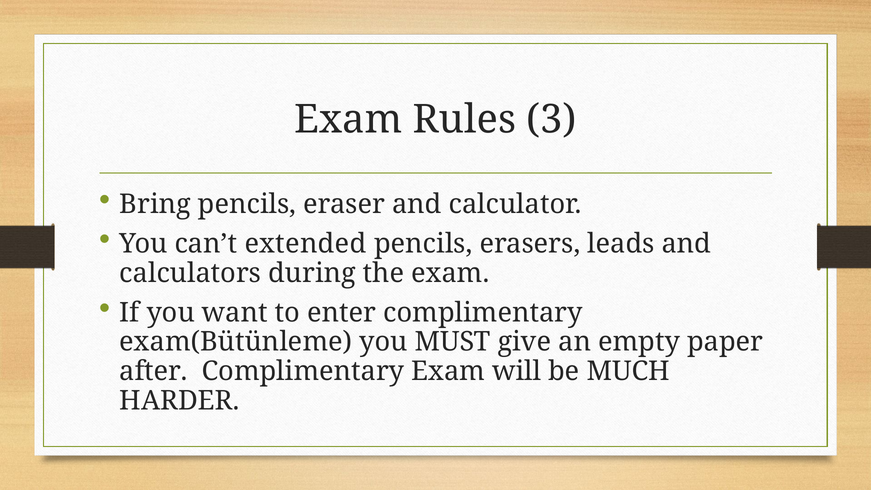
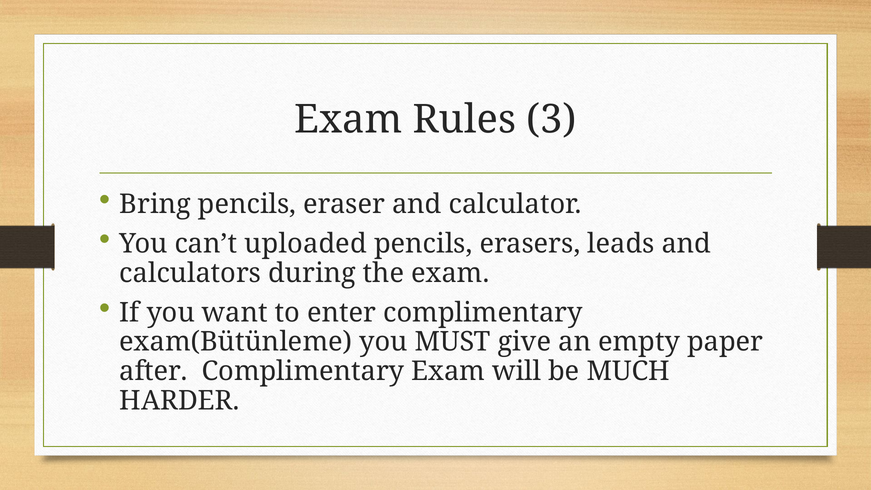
extended: extended -> uploaded (306, 244)
